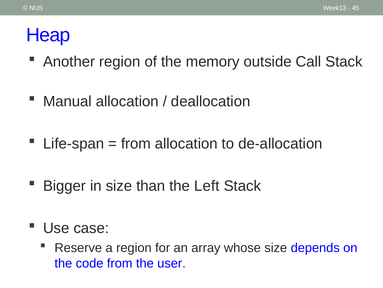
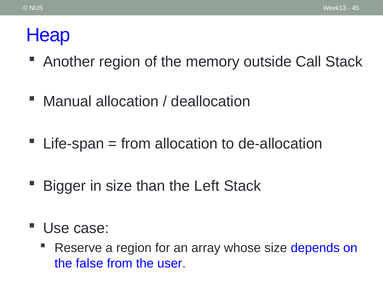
code: code -> false (90, 263)
